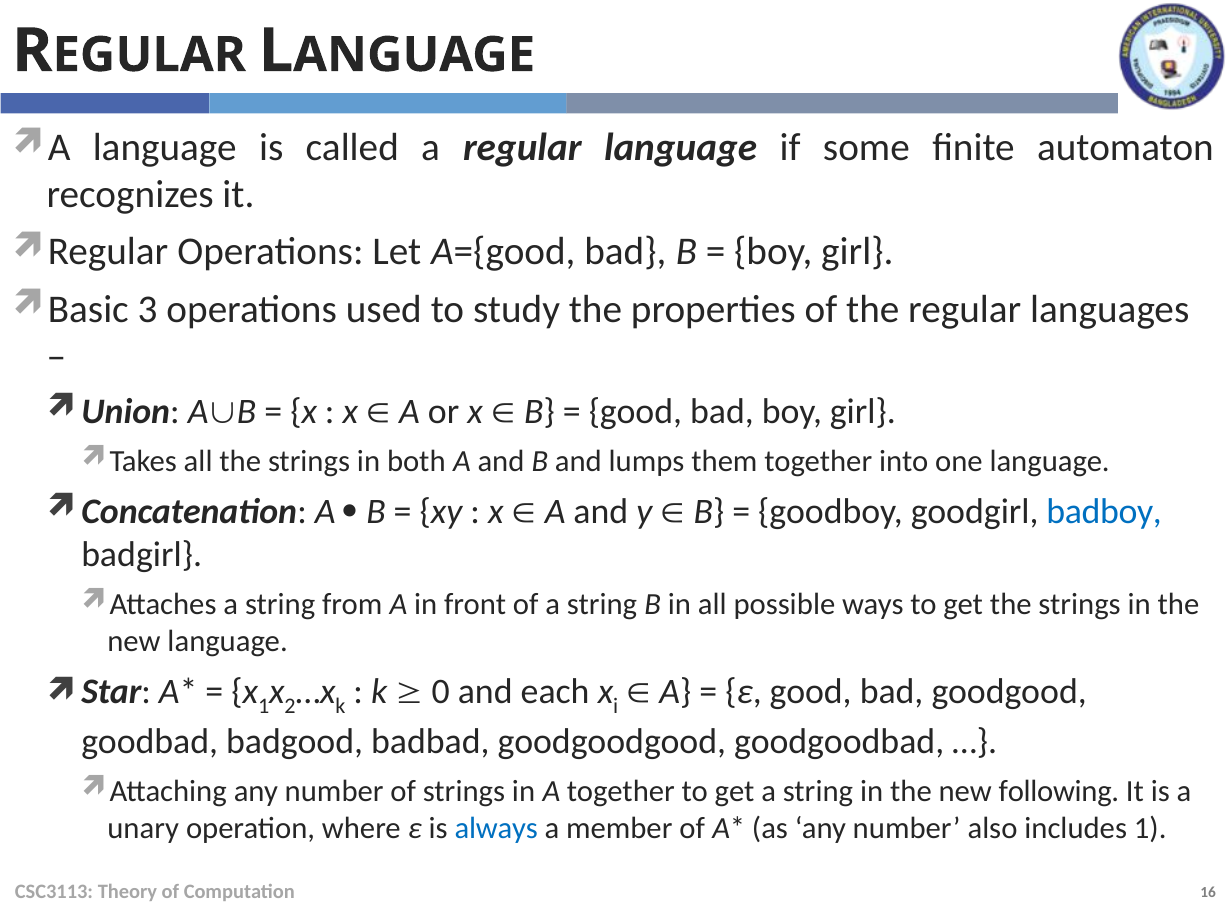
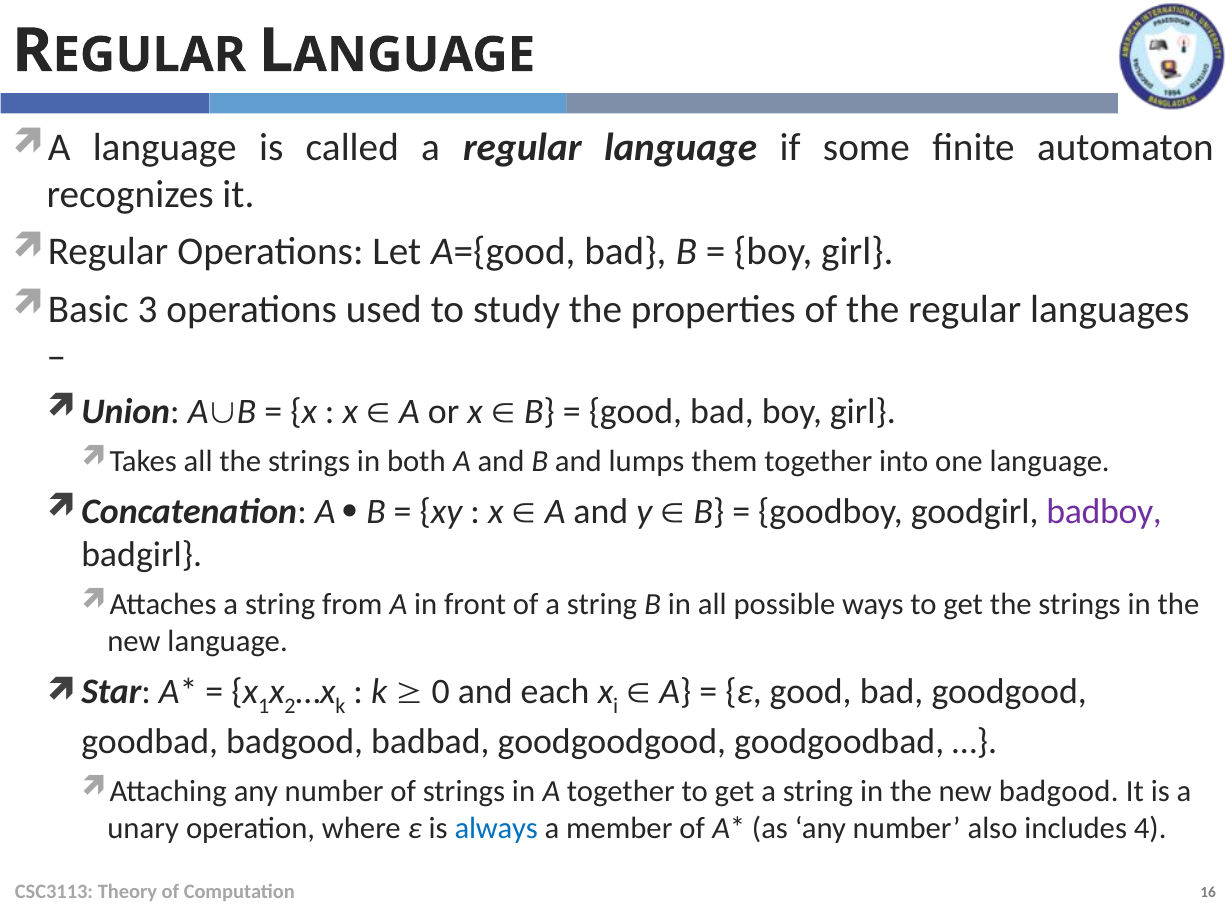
badboy colour: blue -> purple (1104, 512)
new following: following -> badgood (1059, 791)
includes 1: 1 -> 4 (1150, 828)
